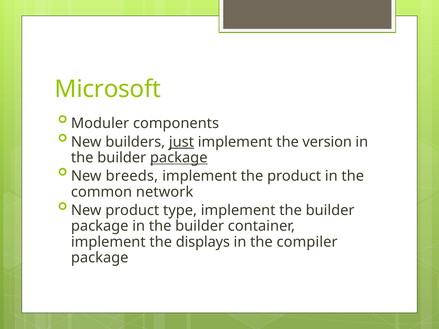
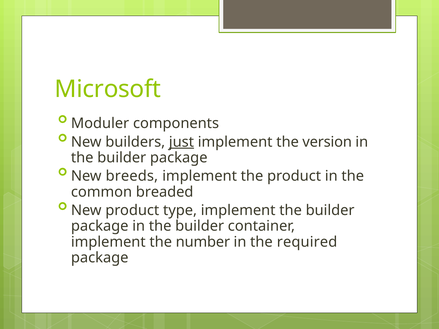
package underline: present -> none (179, 158)
network: network -> breaded (165, 192)
displays: displays -> number (203, 242)
compiler: compiler -> required (307, 242)
